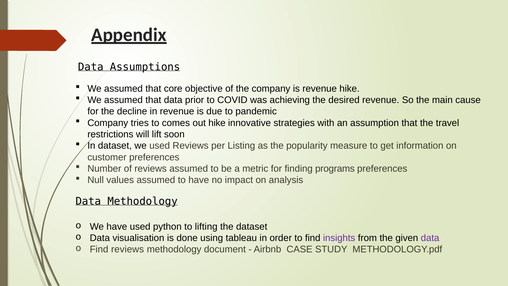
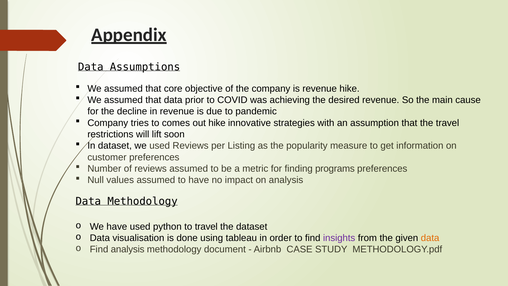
to lifting: lifting -> travel (206, 226)
data colour: purple -> orange (430, 238)
Find reviews: reviews -> analysis (128, 249)
